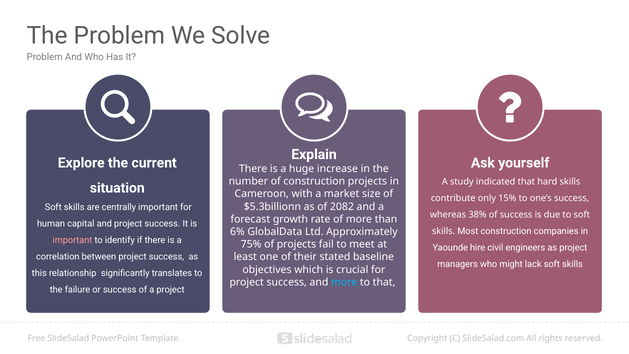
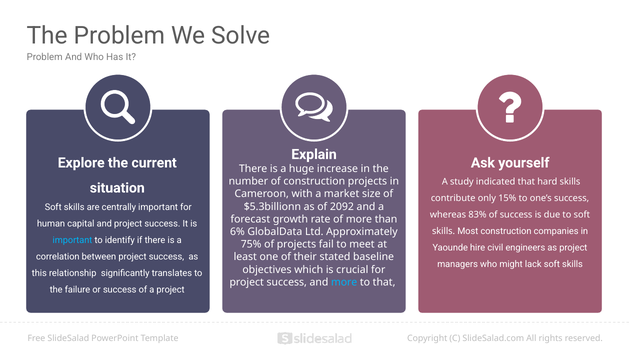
2082: 2082 -> 2092 (342, 207)
38%: 38% -> 83% (477, 215)
important colour: pink -> light blue (72, 240)
